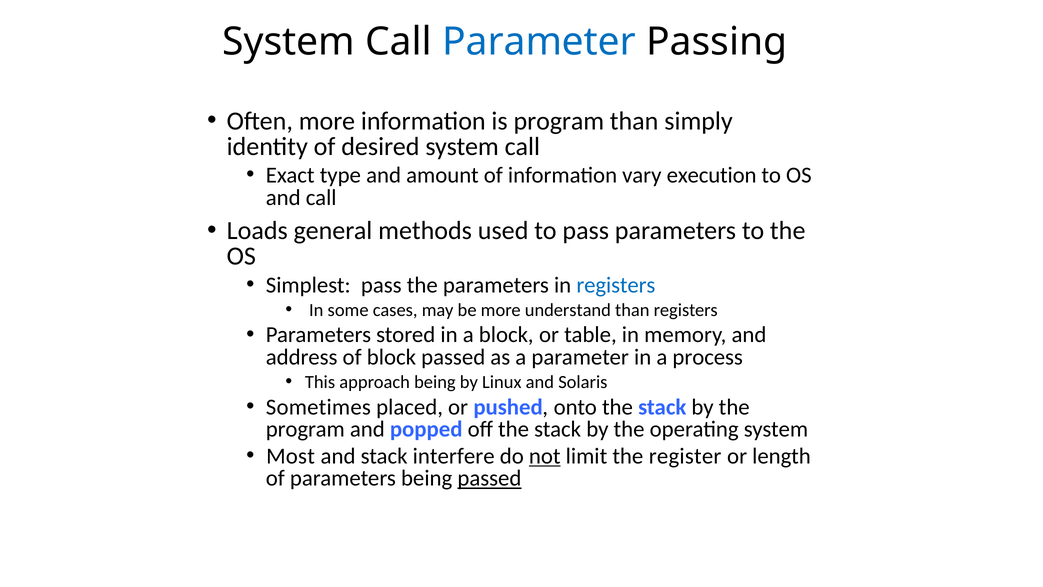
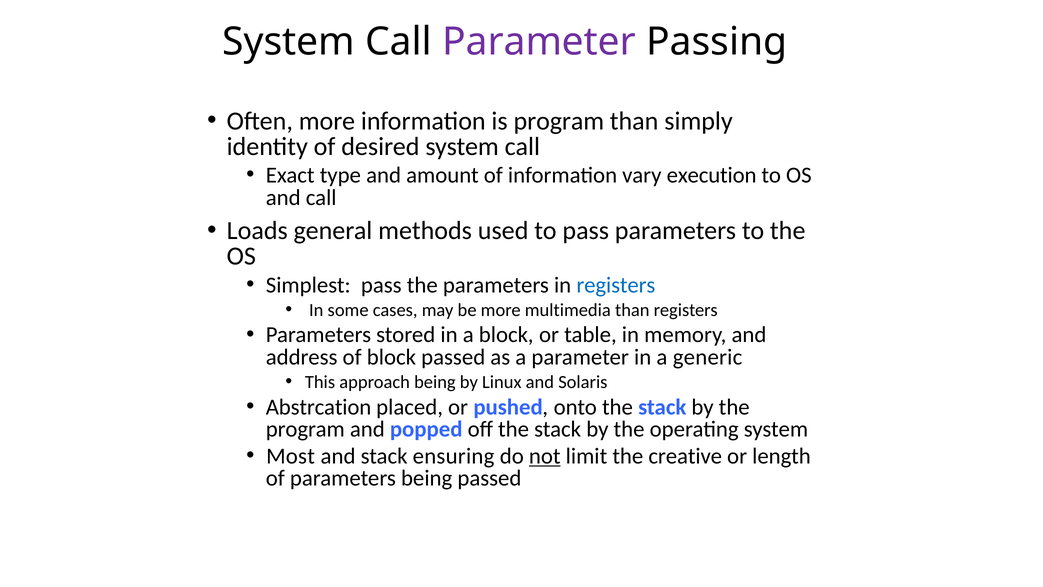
Parameter colour: blue -> purple (539, 42)
understand: understand -> multimedia (568, 310)
process: process -> generic (708, 357)
Sometimes: Sometimes -> Abstrcation (319, 407)
interfere: interfere -> ensuring (454, 456)
register: register -> creative (685, 456)
passed underline: present -> none (489, 478)
